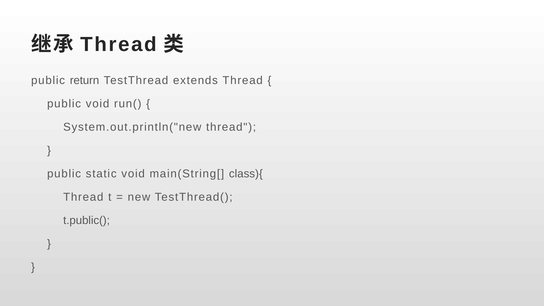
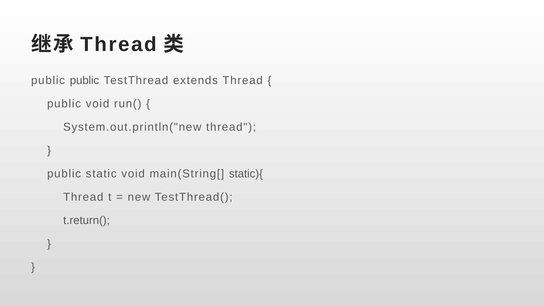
public return: return -> public (85, 80)
class){: class){ -> static){ (246, 174)
t.public(: t.public( -> t.return( (87, 220)
